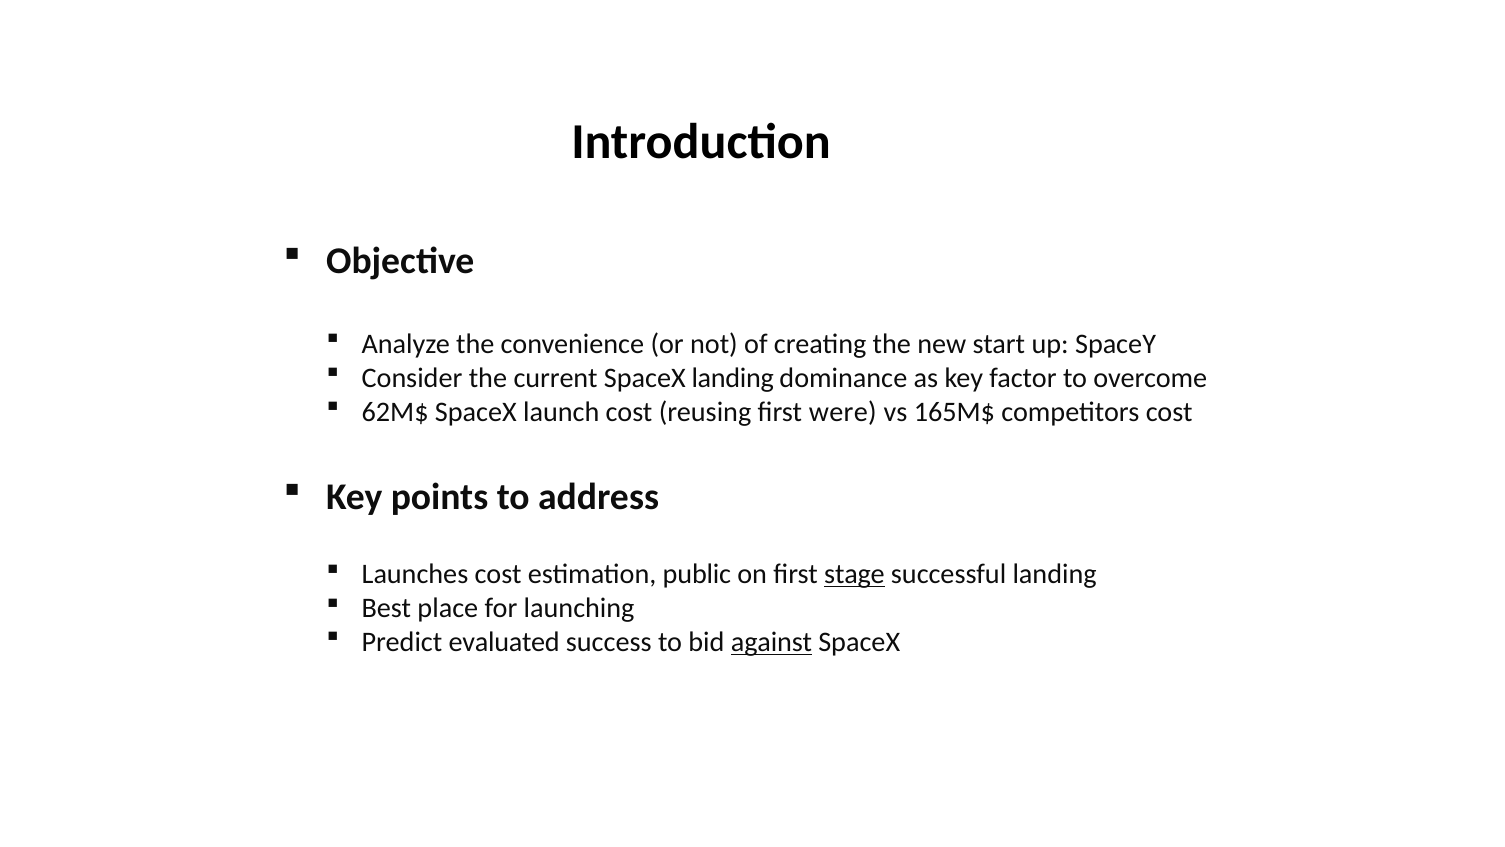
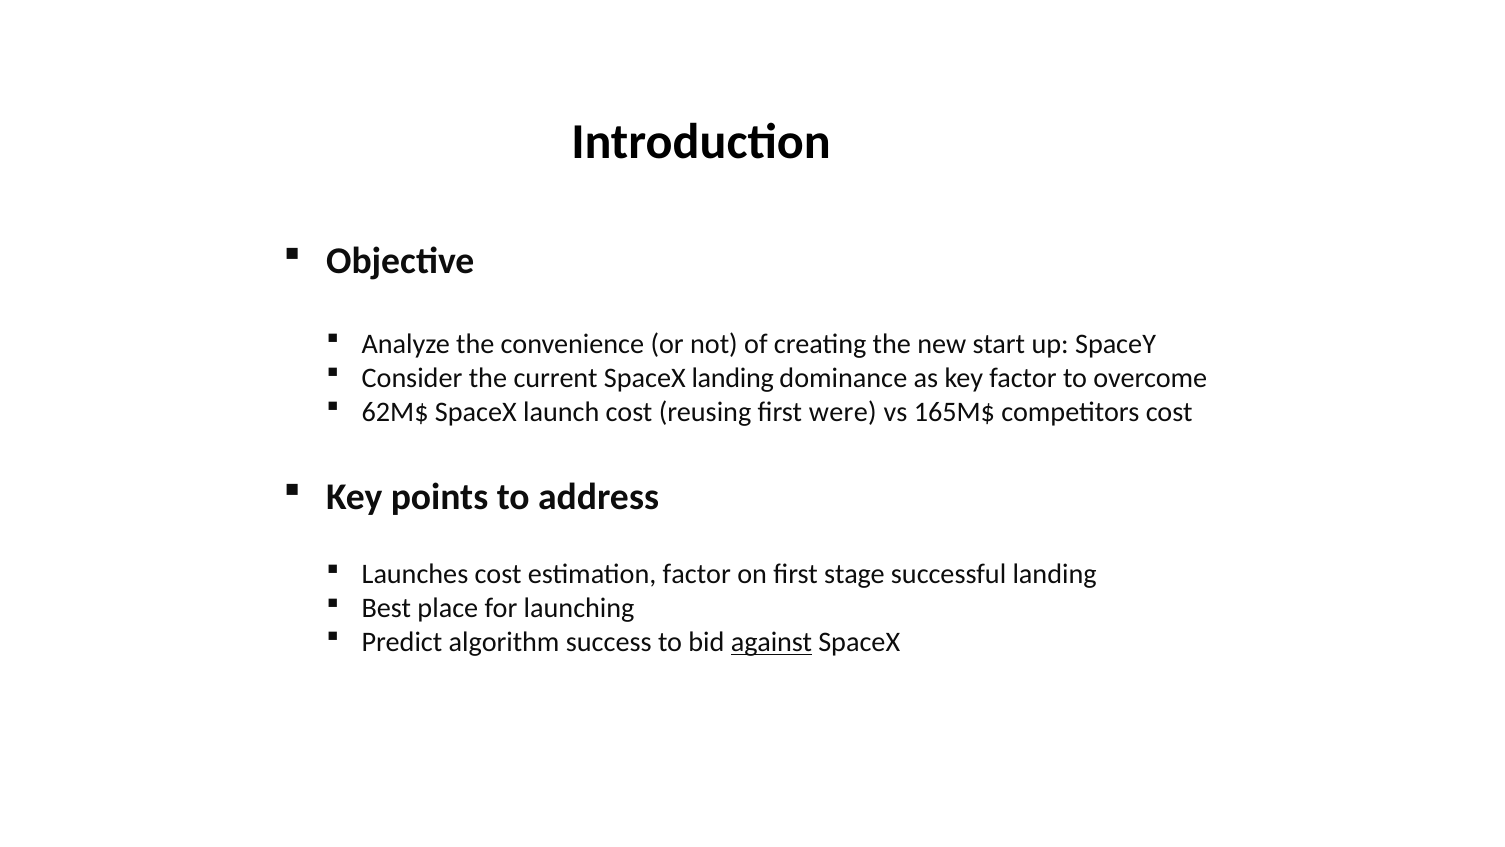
estimation public: public -> factor (697, 574)
stage underline: present -> none (854, 574)
evaluated: evaluated -> algorithm (504, 642)
